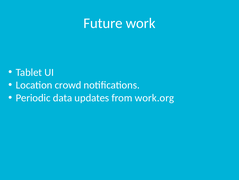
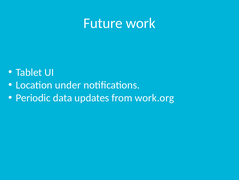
crowd: crowd -> under (68, 85)
